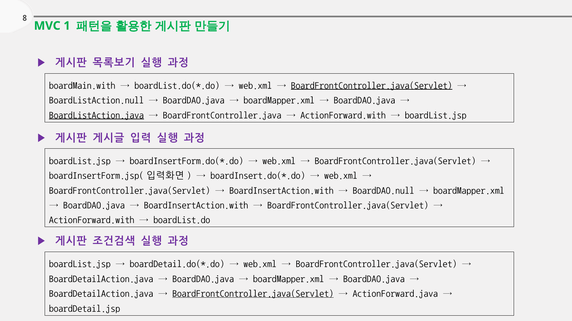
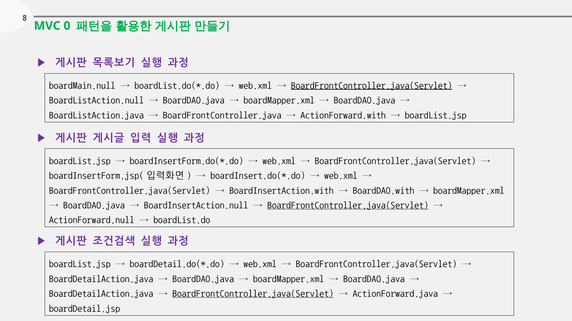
1: 1 -> 0 (67, 26)
boardMain.with: boardMain.with -> boardMain.null (82, 86)
BoardListAction.java underline: present -> none (96, 115)
BoardDAO.null: BoardDAO.null -> BoardDAO.with (383, 191)
BoardInsertAction.with: BoardInsertAction.with -> BoardInsertAction.null (196, 206)
BoardFrontController.java(Servlet underline: none -> present (348, 206)
ActionForward.with: ActionForward.with -> ActionForward.null (92, 220)
